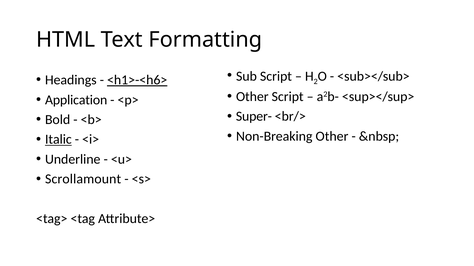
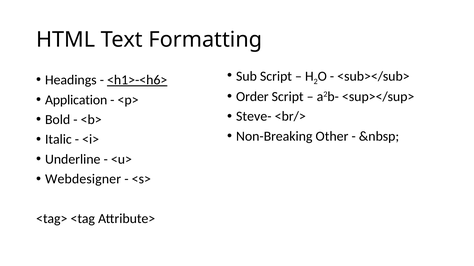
Other: Other -> Order (252, 97)
Super-: Super- -> Steve- (254, 117)
Italic underline: present -> none (58, 140)
Scrollamount: Scrollamount -> Webdesigner (83, 180)
